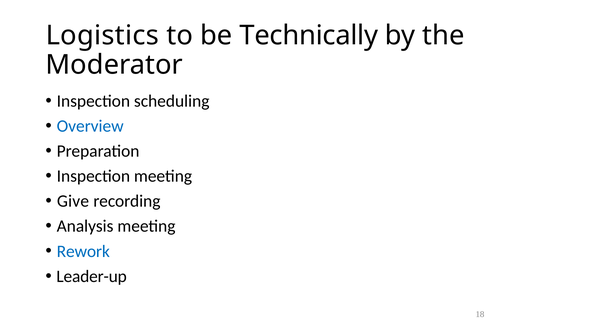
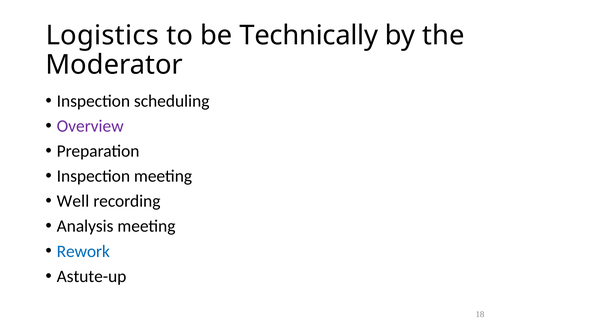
Overview colour: blue -> purple (90, 126)
Give: Give -> Well (73, 201)
Leader-up: Leader-up -> Astute-up (92, 276)
